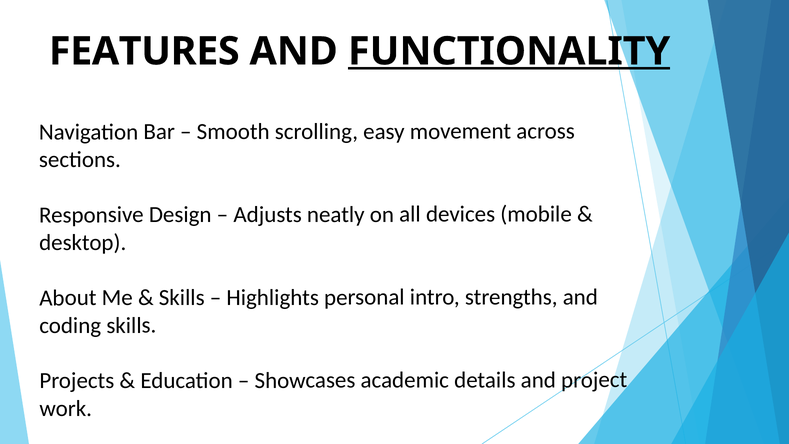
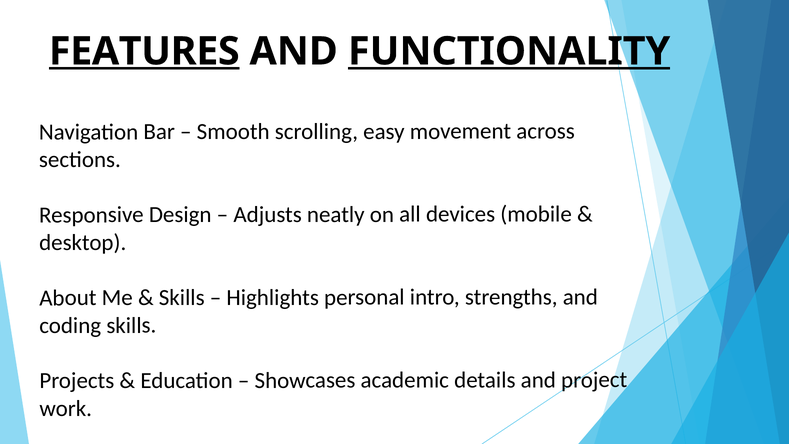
FEATURES underline: none -> present (144, 51)
